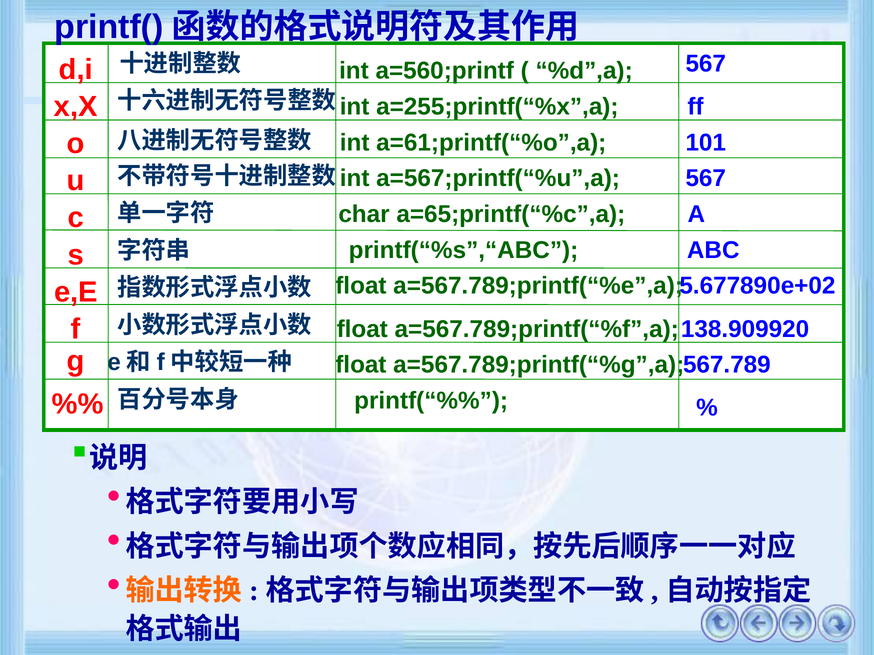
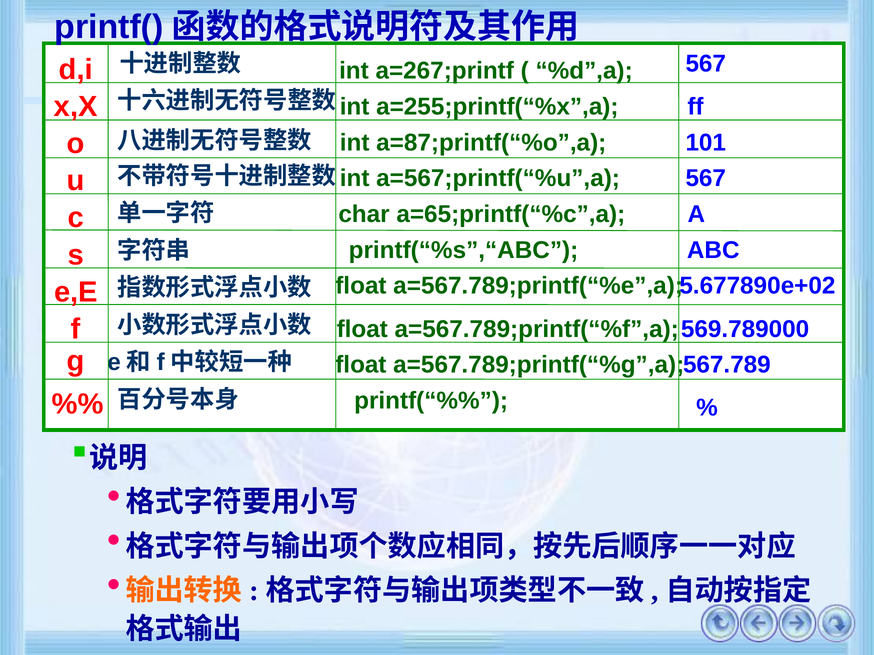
a=560;printf: a=560;printf -> a=267;printf (445, 71)
a=61;printf(“%o”,a: a=61;printf(“%o”,a -> a=87;printf(“%o”,a (491, 143)
138.909920: 138.909920 -> 569.789000 (745, 329)
